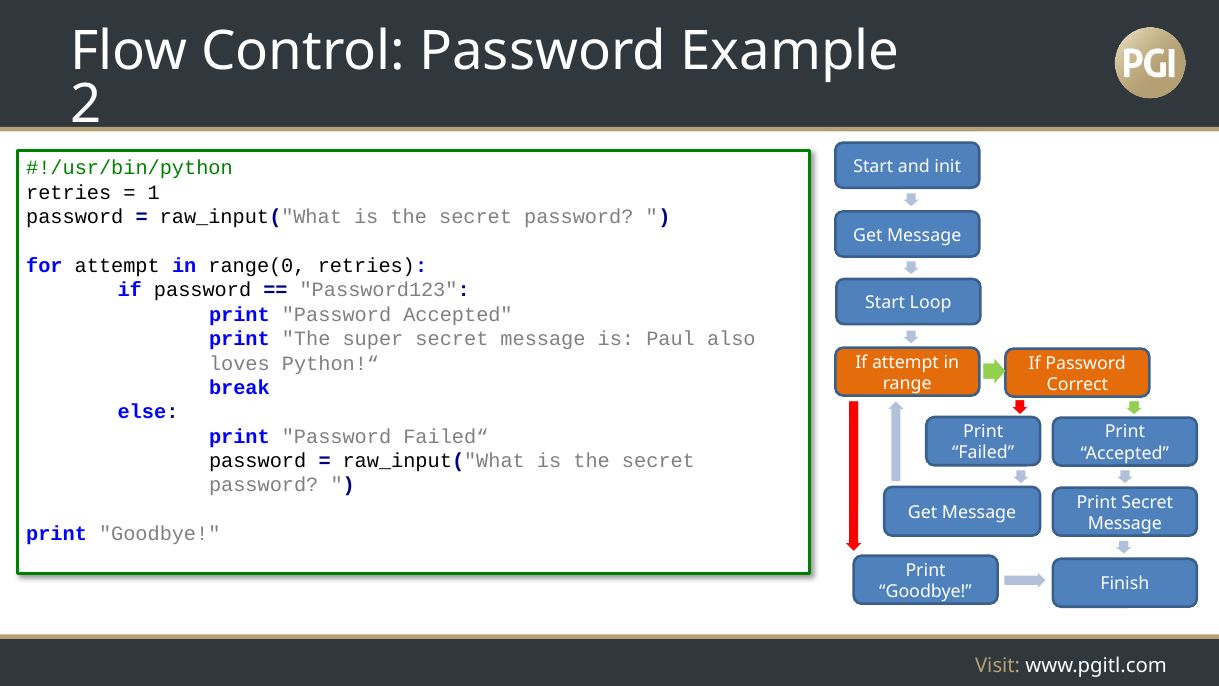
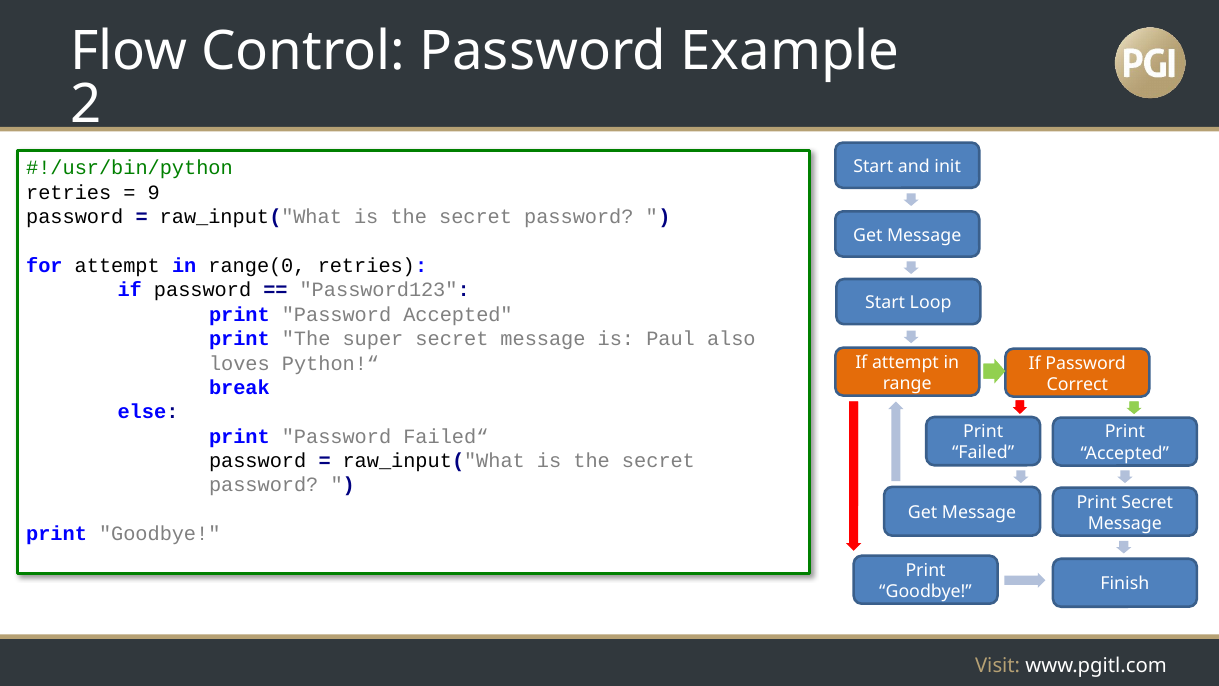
1: 1 -> 9 (154, 193)
